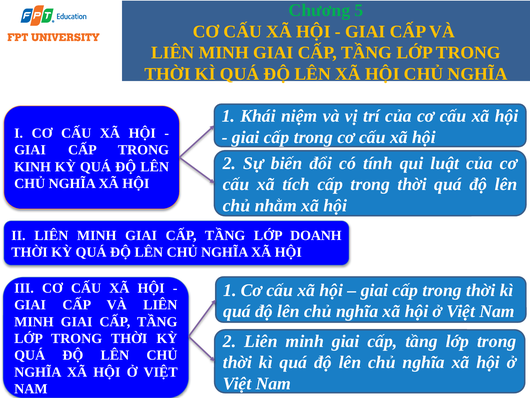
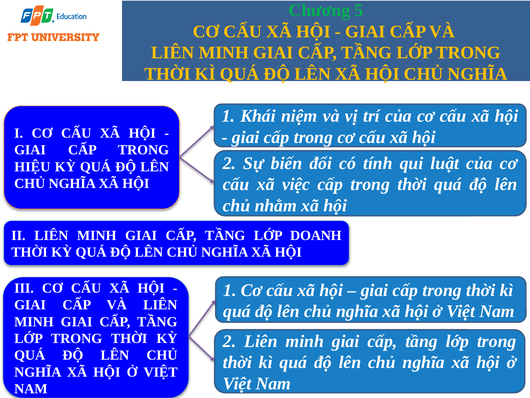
KINH: KINH -> HIỆU (32, 167)
tích: tích -> việc (296, 184)
